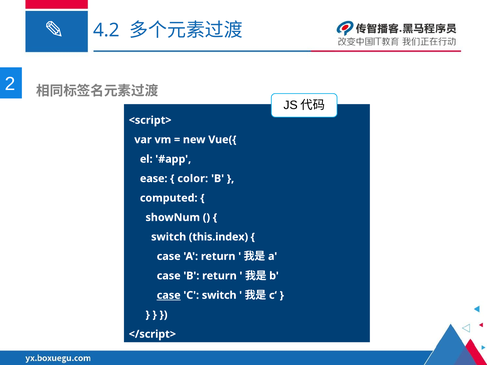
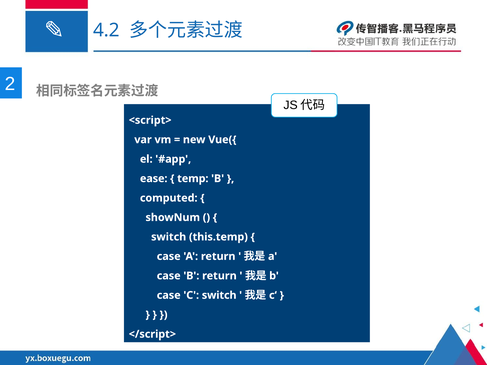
color: color -> temp (193, 179)
this.index: this.index -> this.temp (218, 237)
case underline: present -> none (169, 295)
